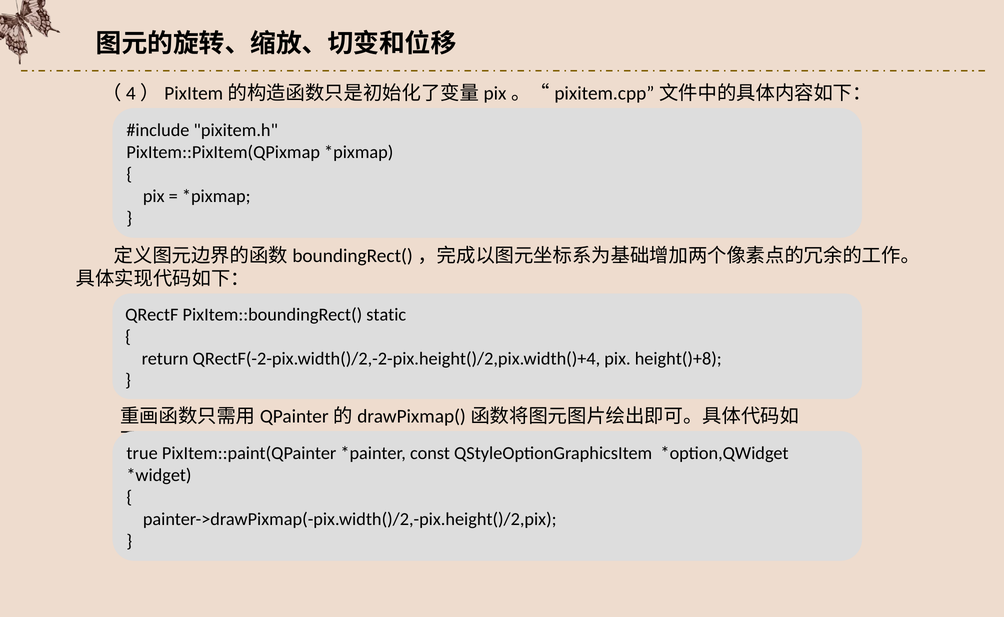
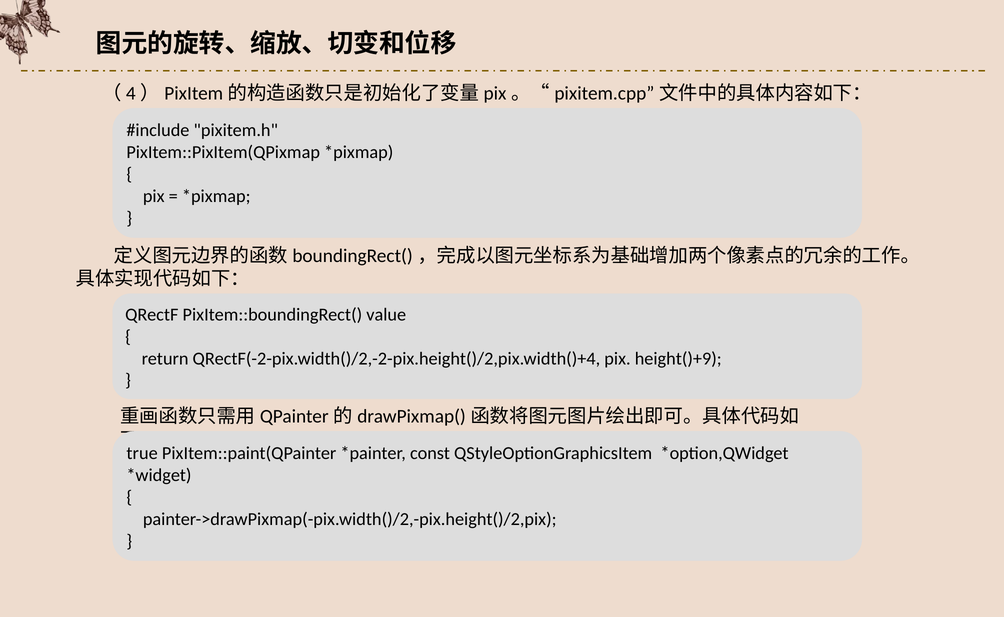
static: static -> value (386, 315)
height()+8: height()+8 -> height()+9 (678, 359)
